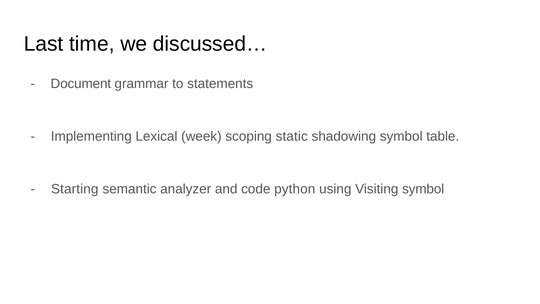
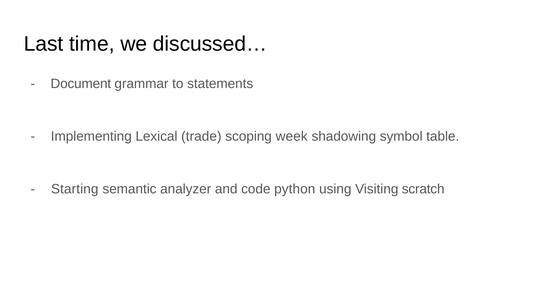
week: week -> trade (201, 136)
static: static -> week (292, 136)
Visiting symbol: symbol -> scratch (423, 189)
